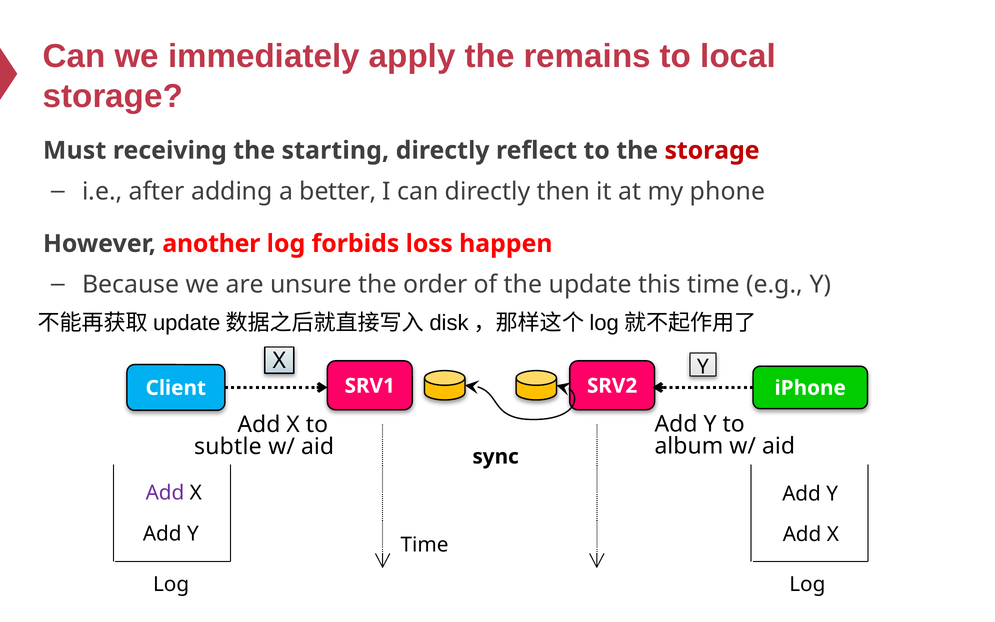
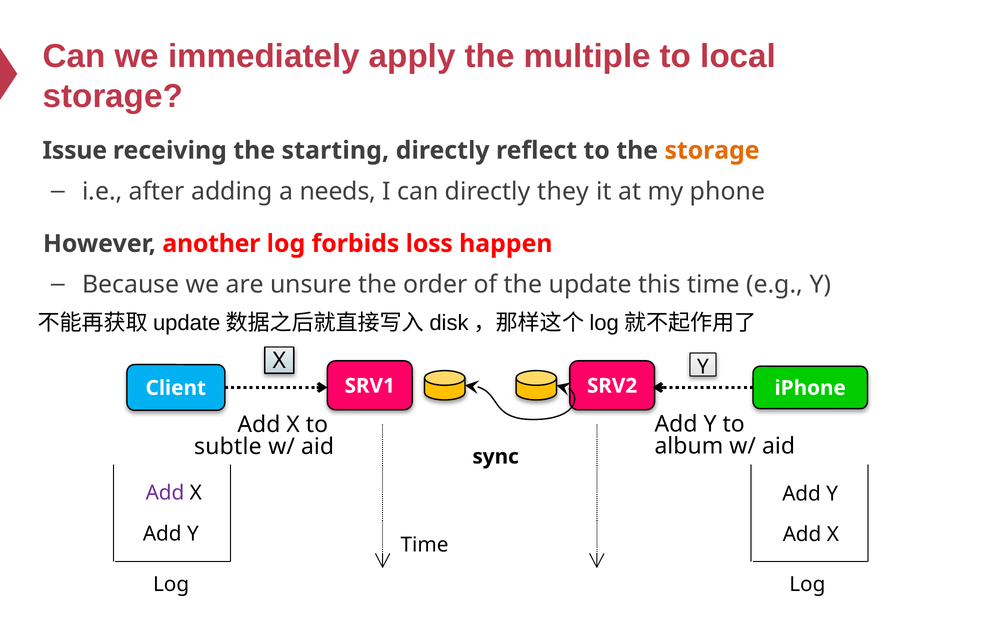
remains: remains -> multiple (587, 56)
Must: Must -> Issue (75, 150)
storage colour: red -> orange (712, 150)
better: better -> needs (338, 191)
then: then -> they (563, 191)
